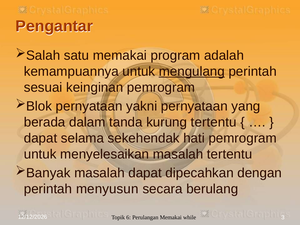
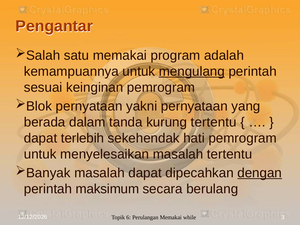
selama: selama -> terlebih (83, 138)
dengan underline: none -> present (260, 173)
menyusun: menyusun -> maksimum (107, 189)
